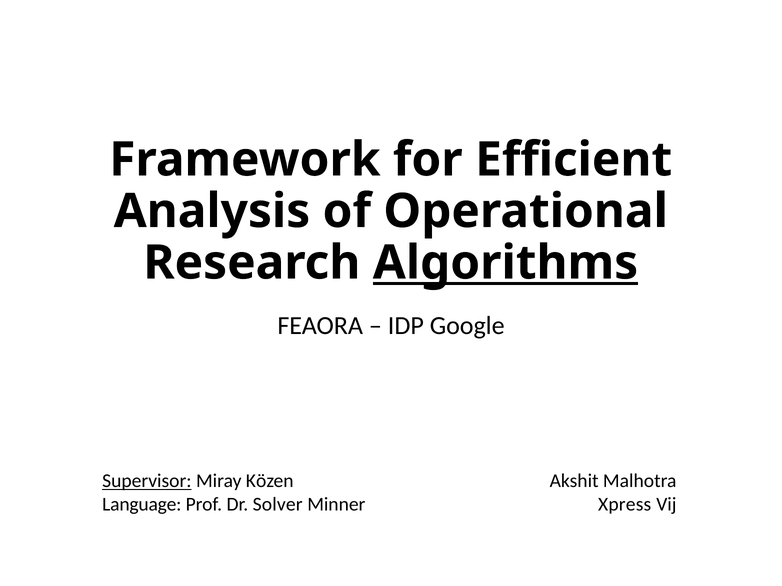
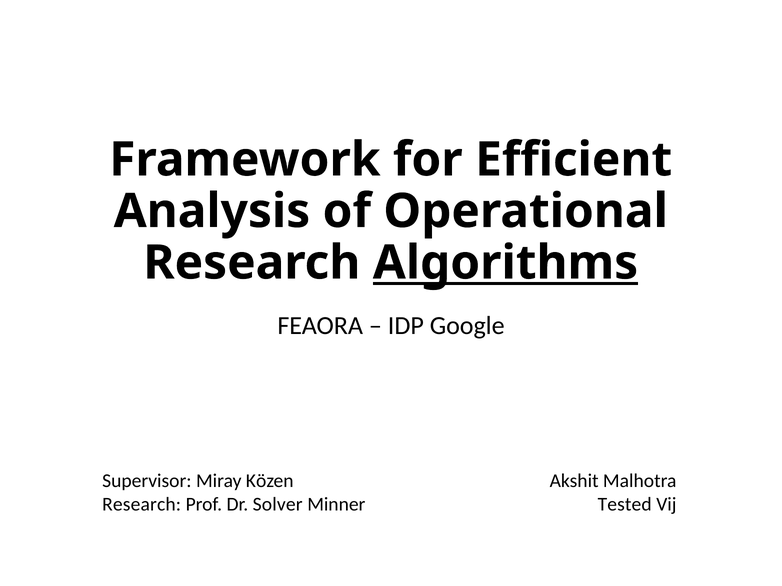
Supervisor underline: present -> none (147, 481)
Language: Language -> Research (142, 505)
Xpress: Xpress -> Tested (625, 505)
